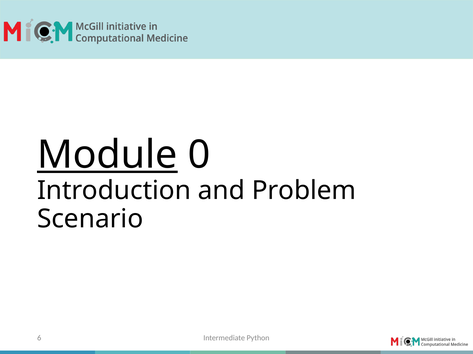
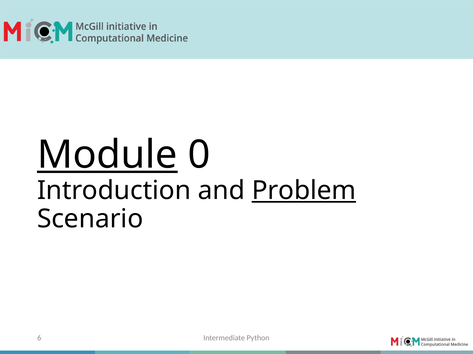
Problem underline: none -> present (304, 191)
